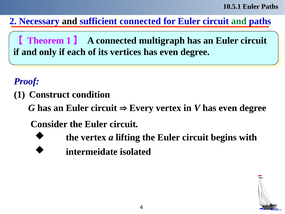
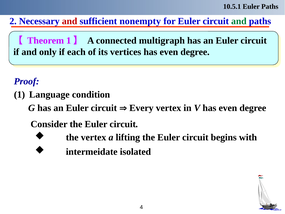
and colour: black -> red (70, 21)
sufficient connected: connected -> nonempty (140, 21)
Construct: Construct -> Language (49, 95)
